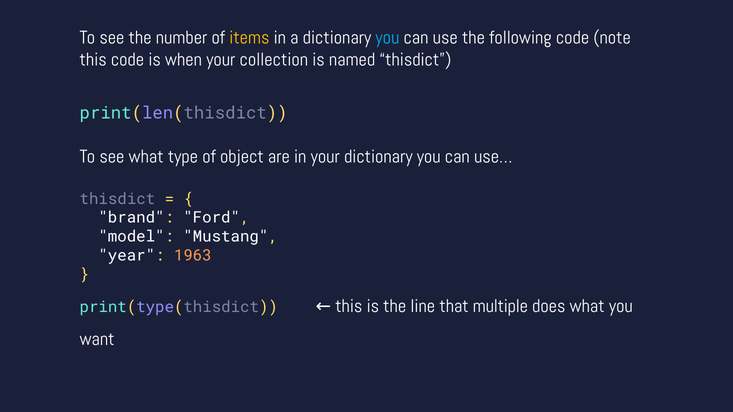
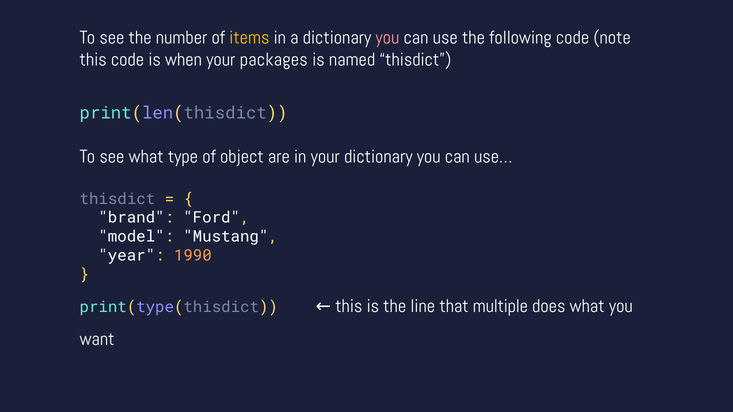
you colour: light blue -> pink (387, 38)
collection: collection -> packages (274, 60)
1963: 1963 -> 1990 (193, 256)
